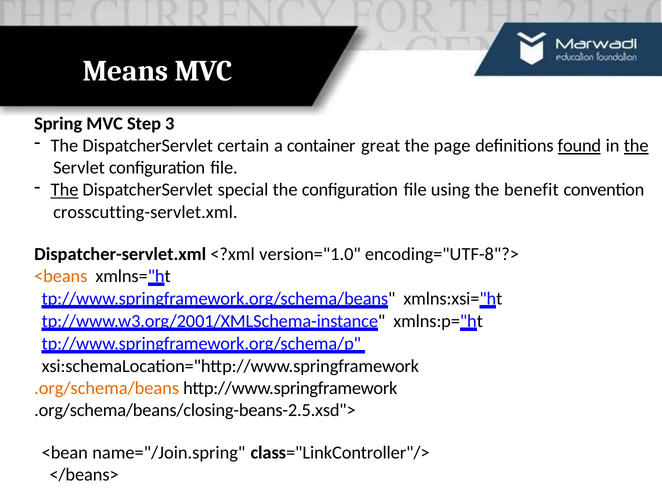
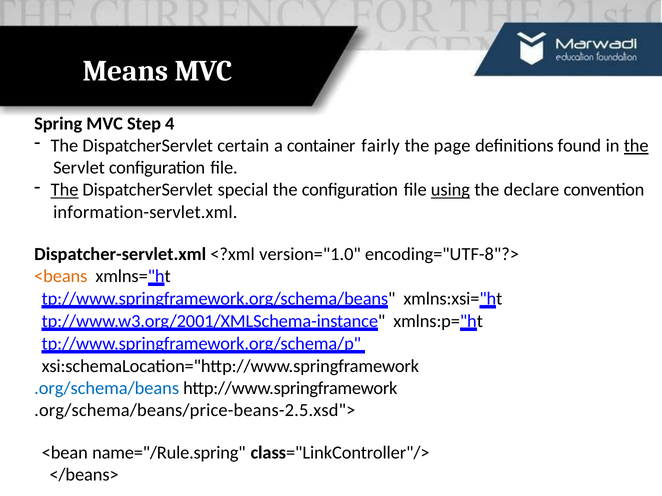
3: 3 -> 4 (170, 124)
great: great -> fairly (381, 146)
found underline: present -> none (579, 146)
using underline: none -> present (450, 190)
benefit: benefit -> declare (531, 190)
crosscutting-servlet.xml: crosscutting-servlet.xml -> information-servlet.xml (145, 212)
.org/schema/beans colour: orange -> blue (107, 389)
.org/schema/beans/closing-beans-2.5.xsd">: .org/schema/beans/closing-beans-2.5.xsd"> -> .org/schema/beans/price-beans-2.5.xsd"> (195, 411)
name="/Join.spring: name="/Join.spring -> name="/Rule.spring (169, 453)
